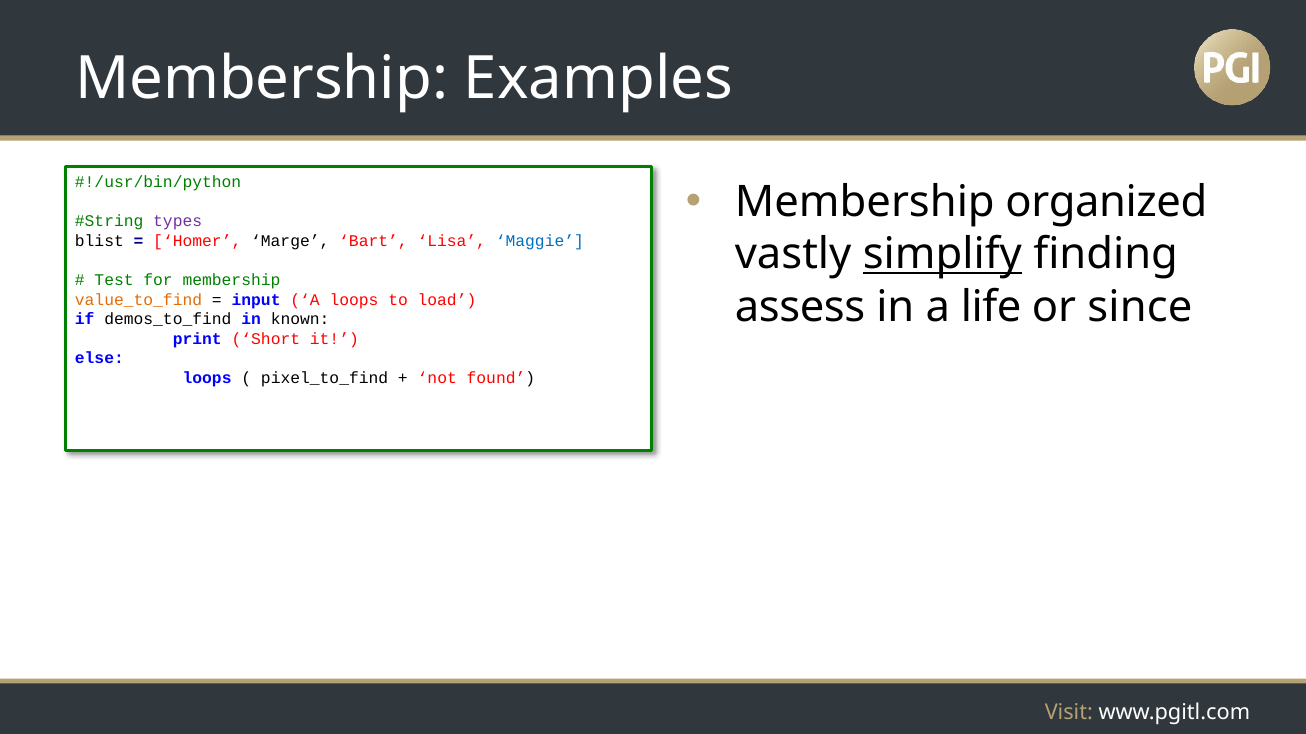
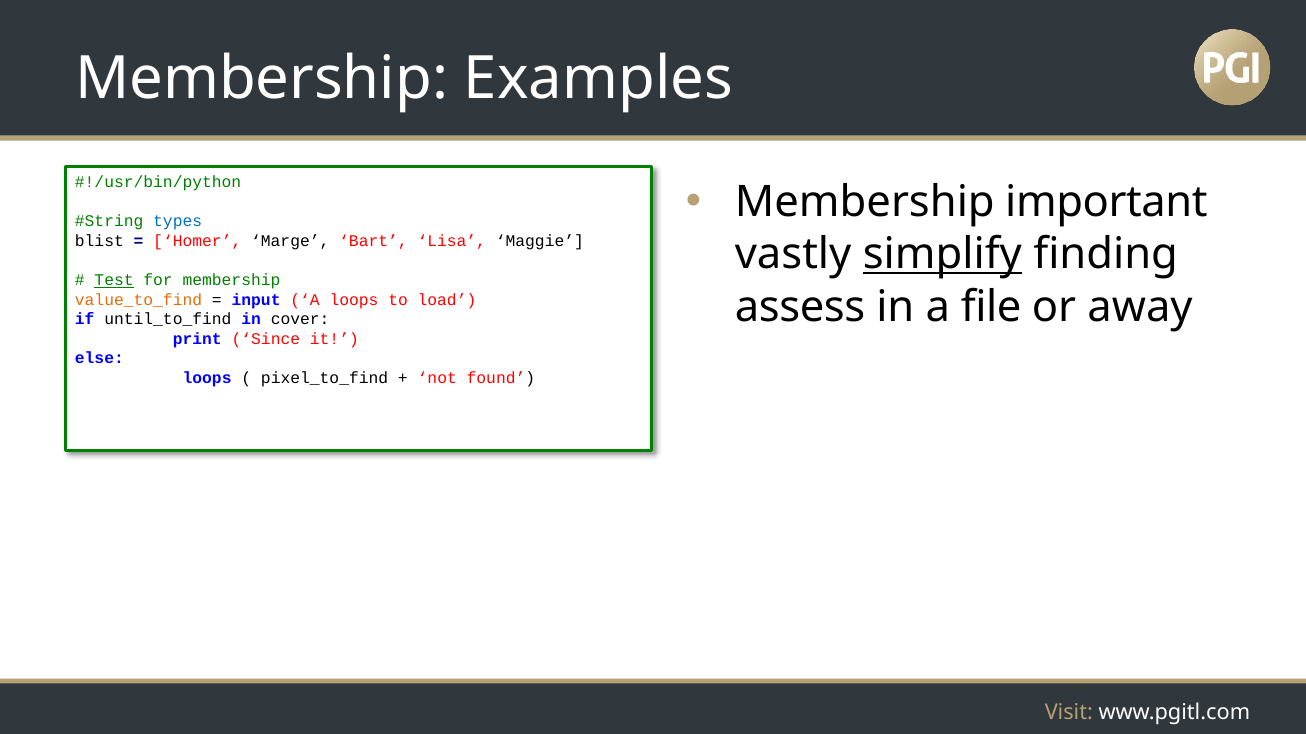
organized: organized -> important (1106, 202)
types colour: purple -> blue (178, 222)
Maggie colour: blue -> black (540, 241)
Test underline: none -> present (114, 280)
life: life -> file (991, 307)
since: since -> away (1140, 307)
demos_to_find: demos_to_find -> until_to_find (168, 320)
known: known -> cover (300, 320)
Short: Short -> Since (266, 339)
